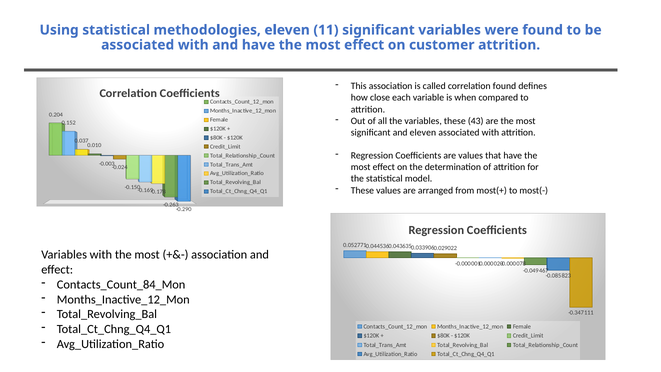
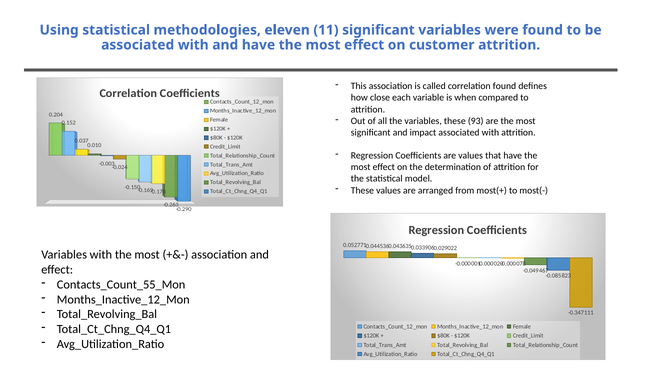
43: 43 -> 93 (476, 121)
and eleven: eleven -> impact (423, 132)
Contacts_Count_84_Mon: Contacts_Count_84_Mon -> Contacts_Count_55_Mon (121, 284)
